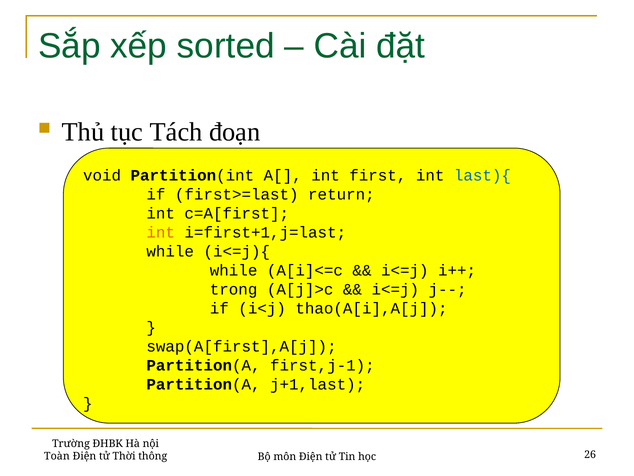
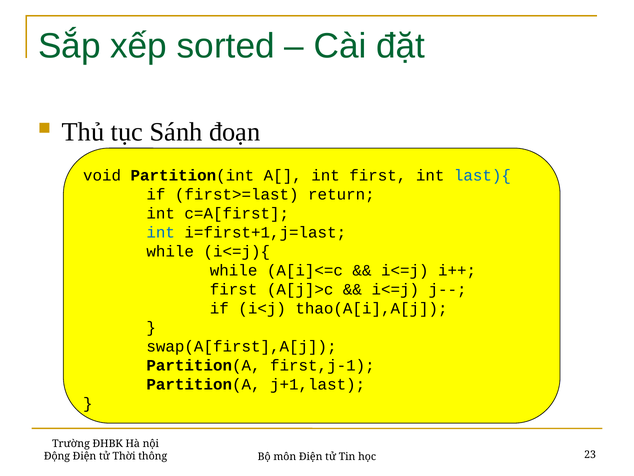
Tách: Tách -> Sánh (176, 132)
int colour: orange -> blue (161, 232)
trong: trong -> first (234, 289)
Toàn: Toàn -> Động (57, 456)
26: 26 -> 23 (590, 454)
